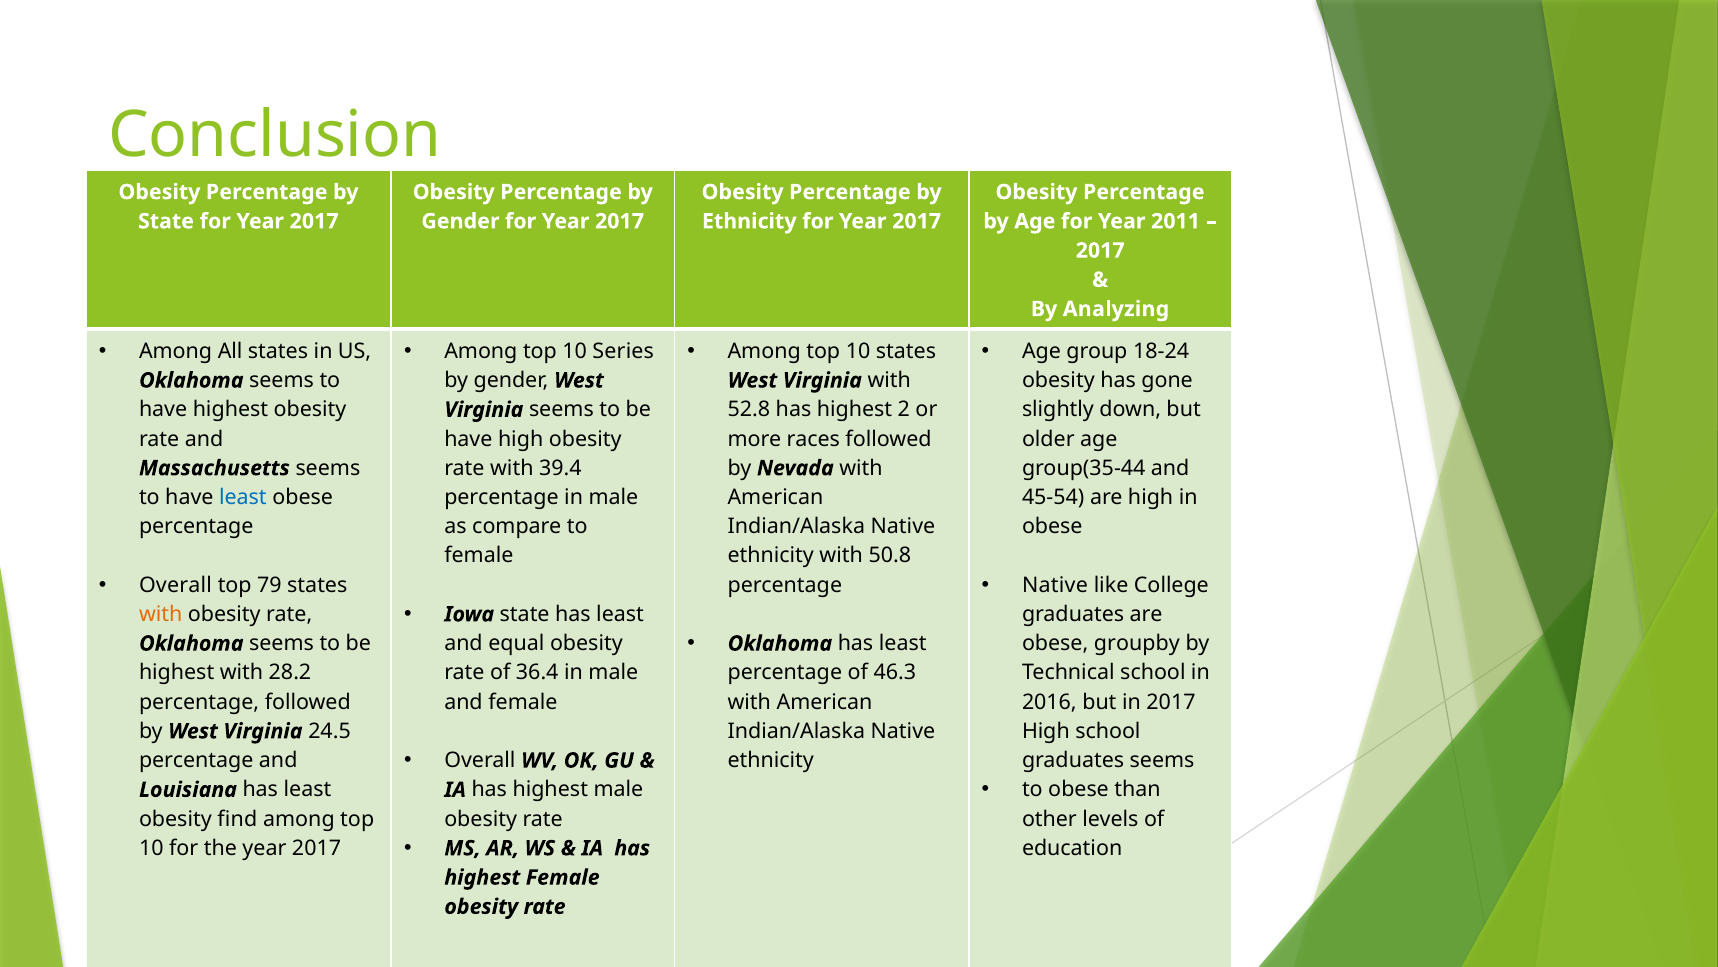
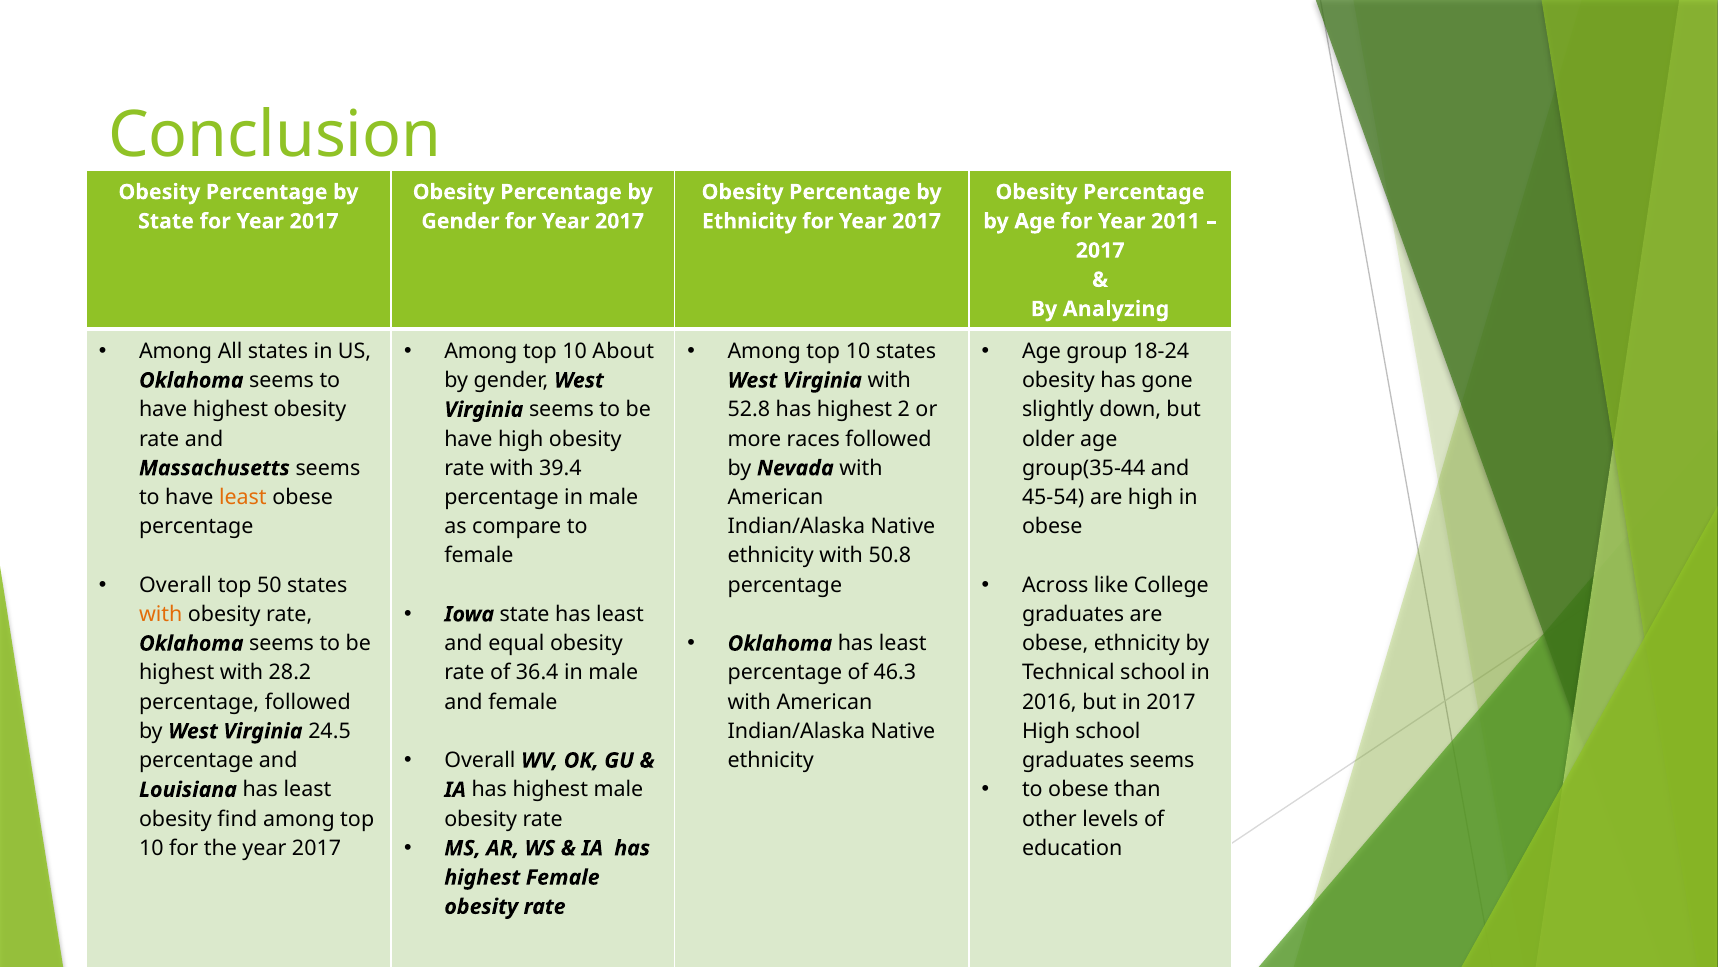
Series: Series -> About (623, 351)
least colour: blue -> orange (243, 497)
79: 79 -> 50 (269, 585)
Native: Native -> Across (1055, 585)
obese groupby: groupby -> ethnicity (1137, 643)
